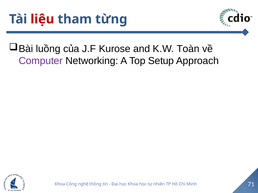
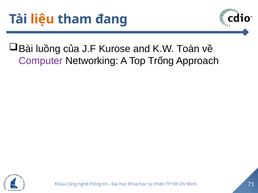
liệu colour: red -> orange (42, 19)
từng: từng -> đang (111, 19)
Setup: Setup -> Trống (161, 61)
